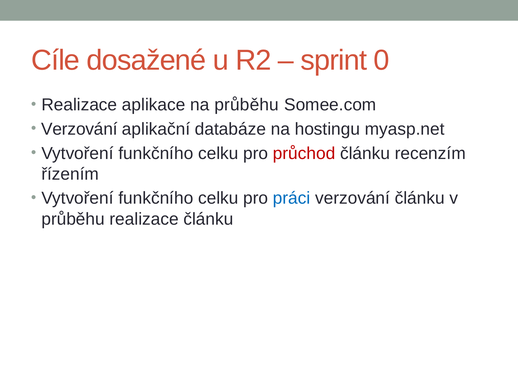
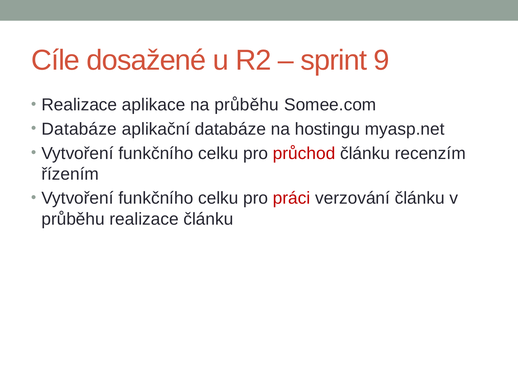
0: 0 -> 9 (382, 60)
Verzování: Verzování -> Databáze (79, 129)
práci colour: blue -> red (292, 198)
